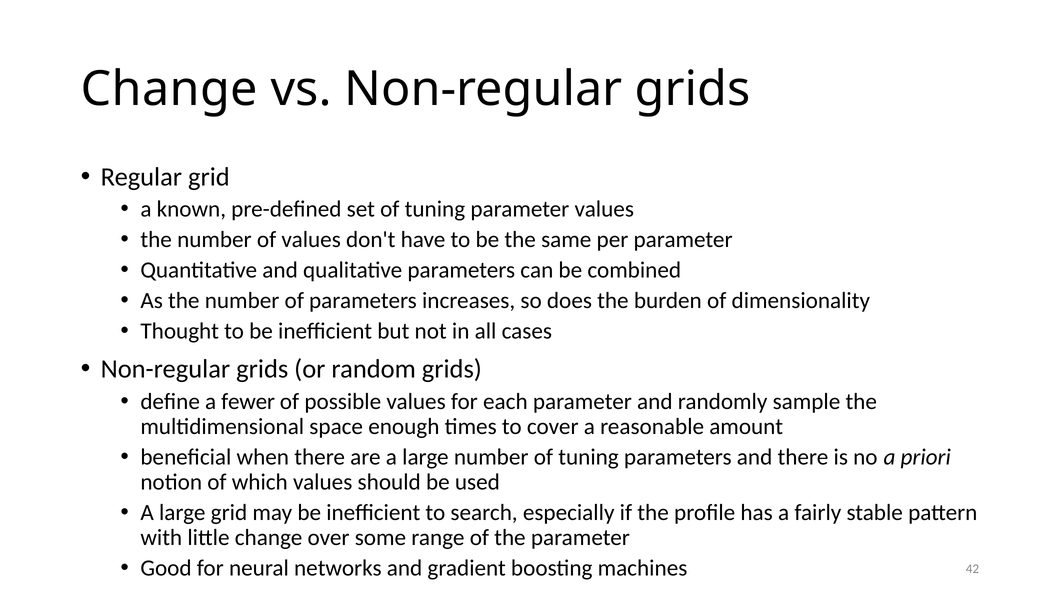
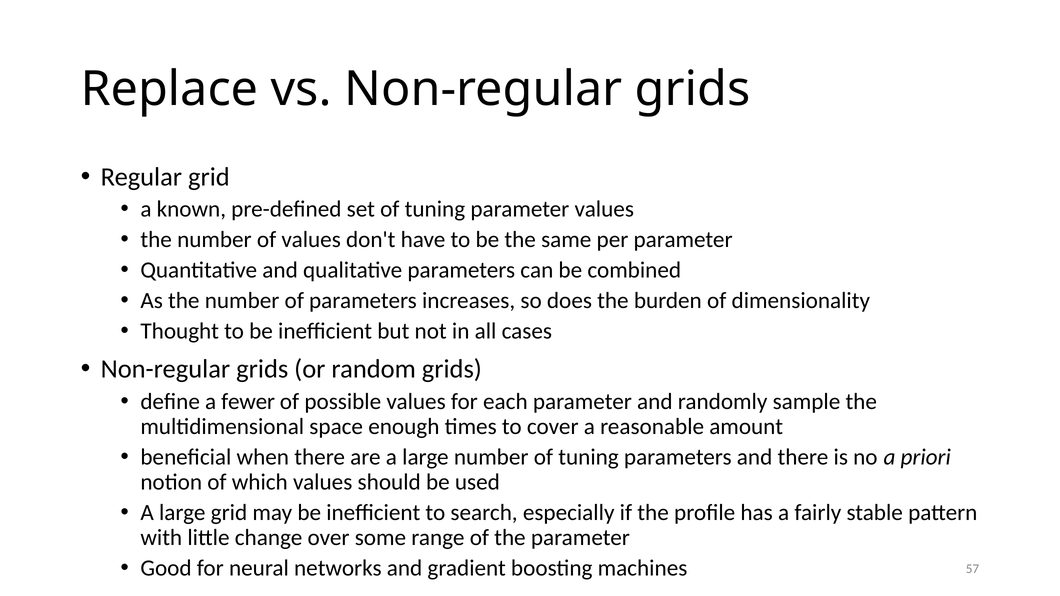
Change: Change -> Replace (169, 89)
42: 42 -> 57 (972, 569)
